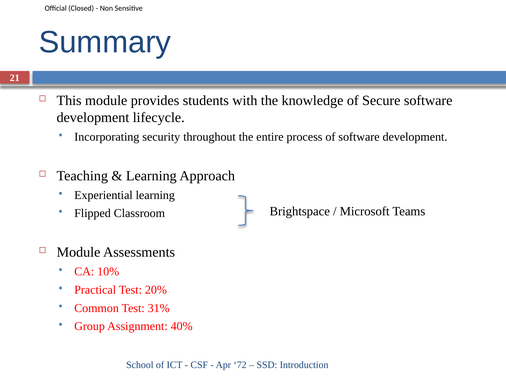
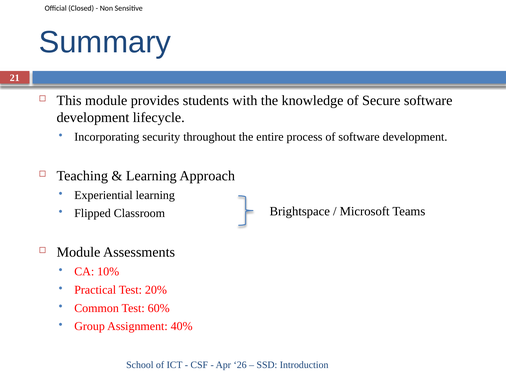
31%: 31% -> 60% (159, 308)
72: 72 -> 26 (240, 364)
